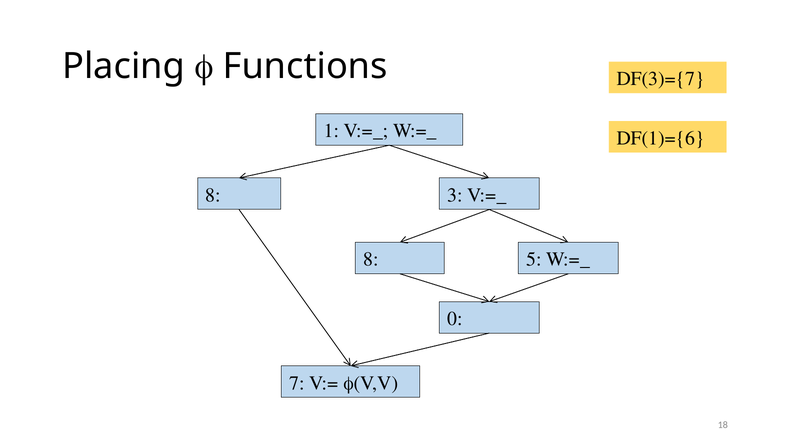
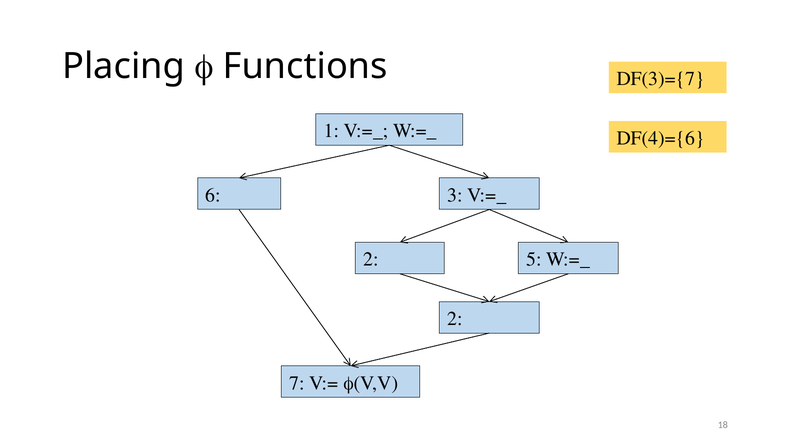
DF(1)={6: DF(1)={6 -> DF(4)={6 (661, 138)
8: 8 -> 6 (213, 195)
8: 8 -> 2 (371, 259)
0: 0 -> 2 (455, 318)
